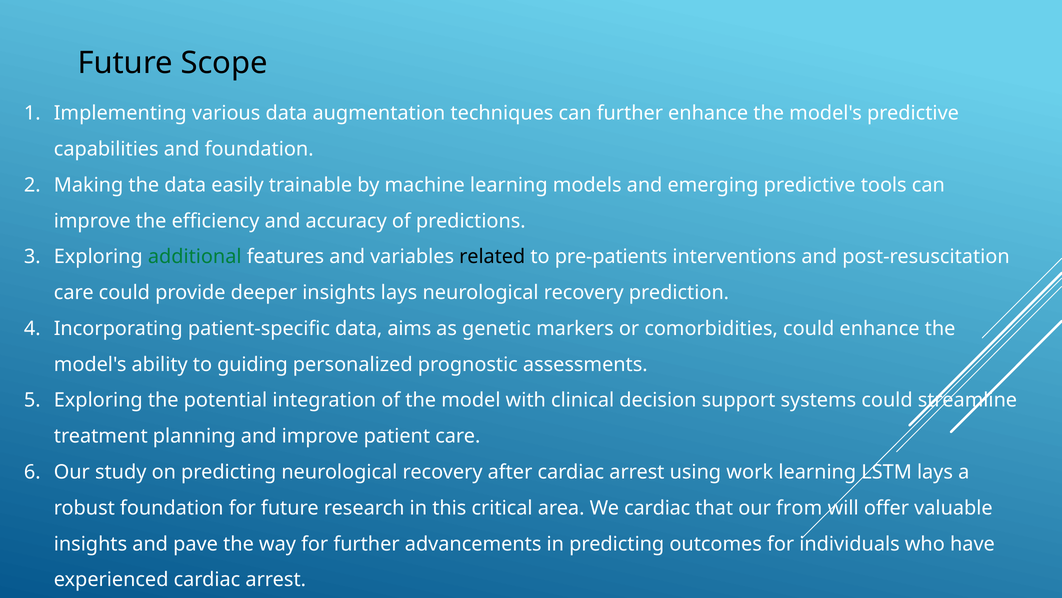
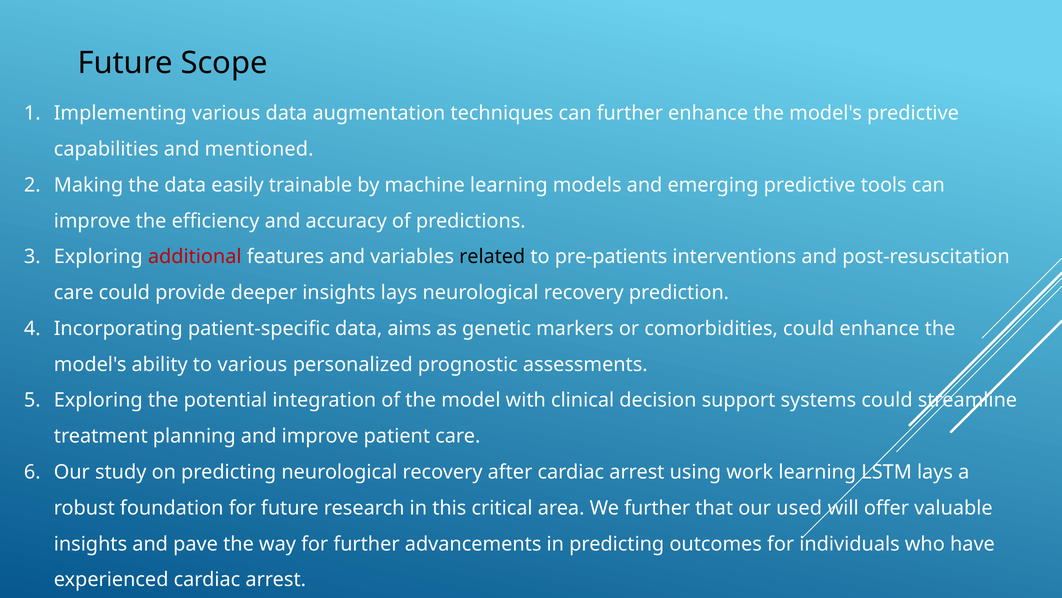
and foundation: foundation -> mentioned (259, 149)
additional colour: green -> red (195, 257)
to guiding: guiding -> various (252, 364)
We cardiac: cardiac -> further (657, 508)
from: from -> used (799, 508)
